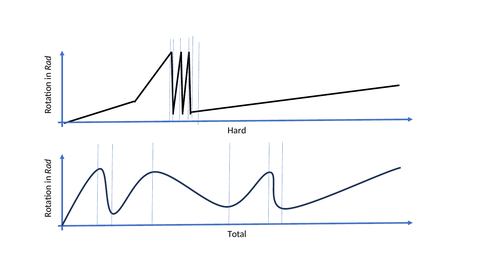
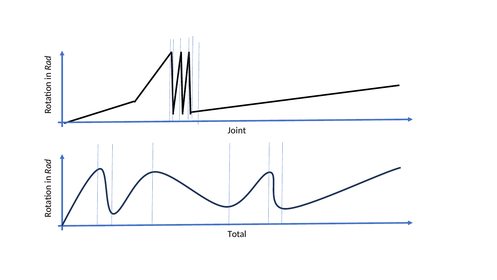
Hard: Hard -> Joint (237, 130)
